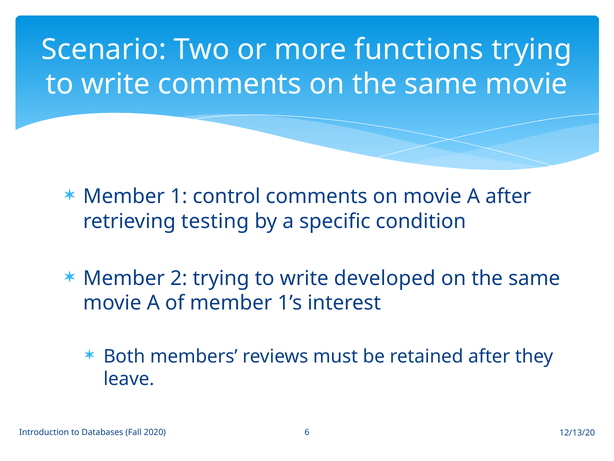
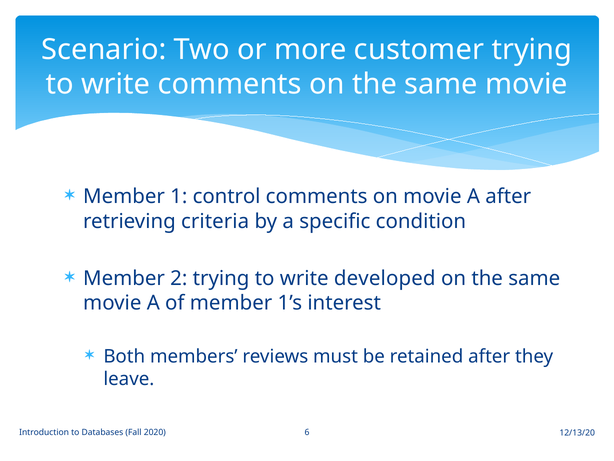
functions: functions -> customer (419, 49)
testing: testing -> criteria (215, 221)
